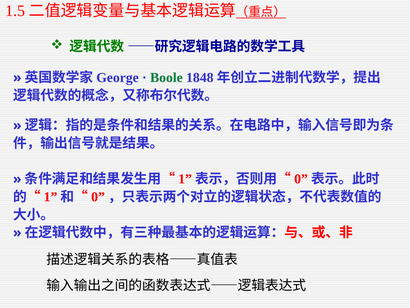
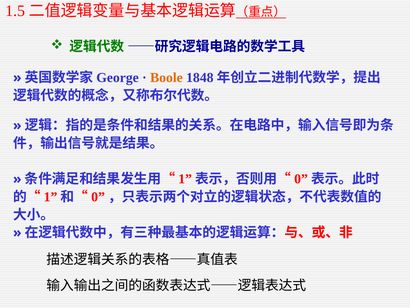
Boole colour: green -> orange (166, 77)
